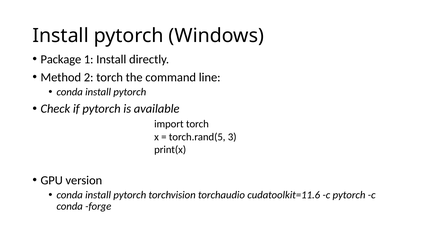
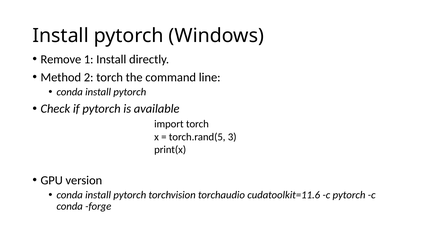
Package: Package -> Remove (61, 59)
